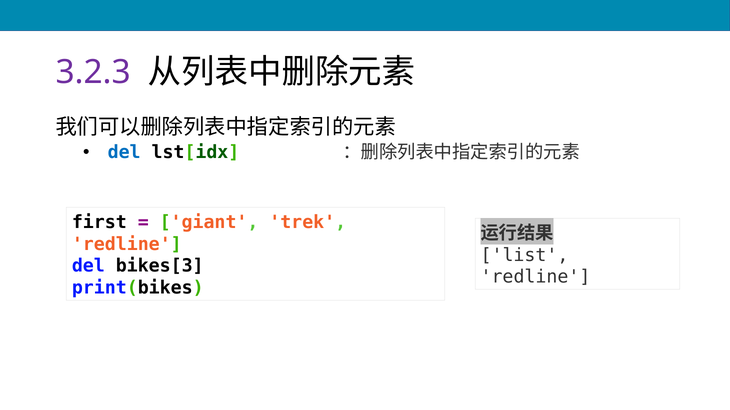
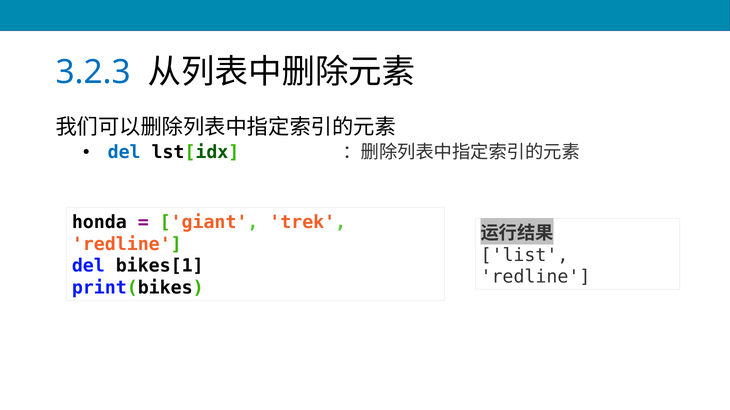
3.2.3 colour: purple -> blue (93, 72)
first: first -> honda (99, 222)
bikes[3: bikes[3 -> bikes[1 (160, 266)
